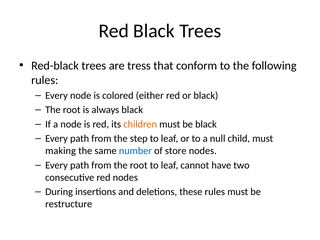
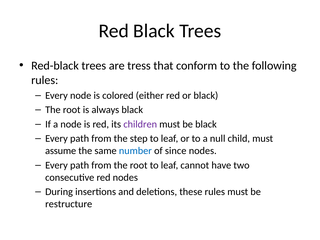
children colour: orange -> purple (140, 124)
making: making -> assume (61, 151)
store: store -> since (176, 151)
